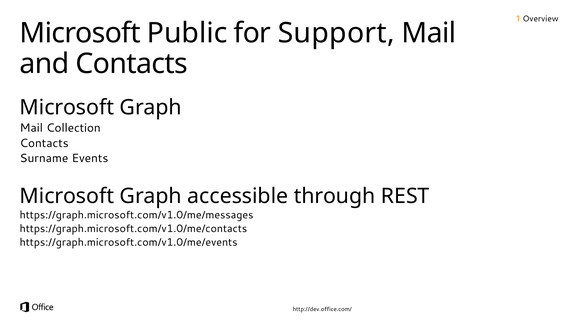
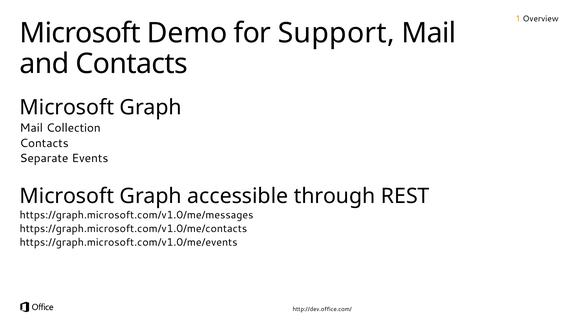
Public: Public -> Demo (187, 33)
Surname: Surname -> Separate (44, 158)
